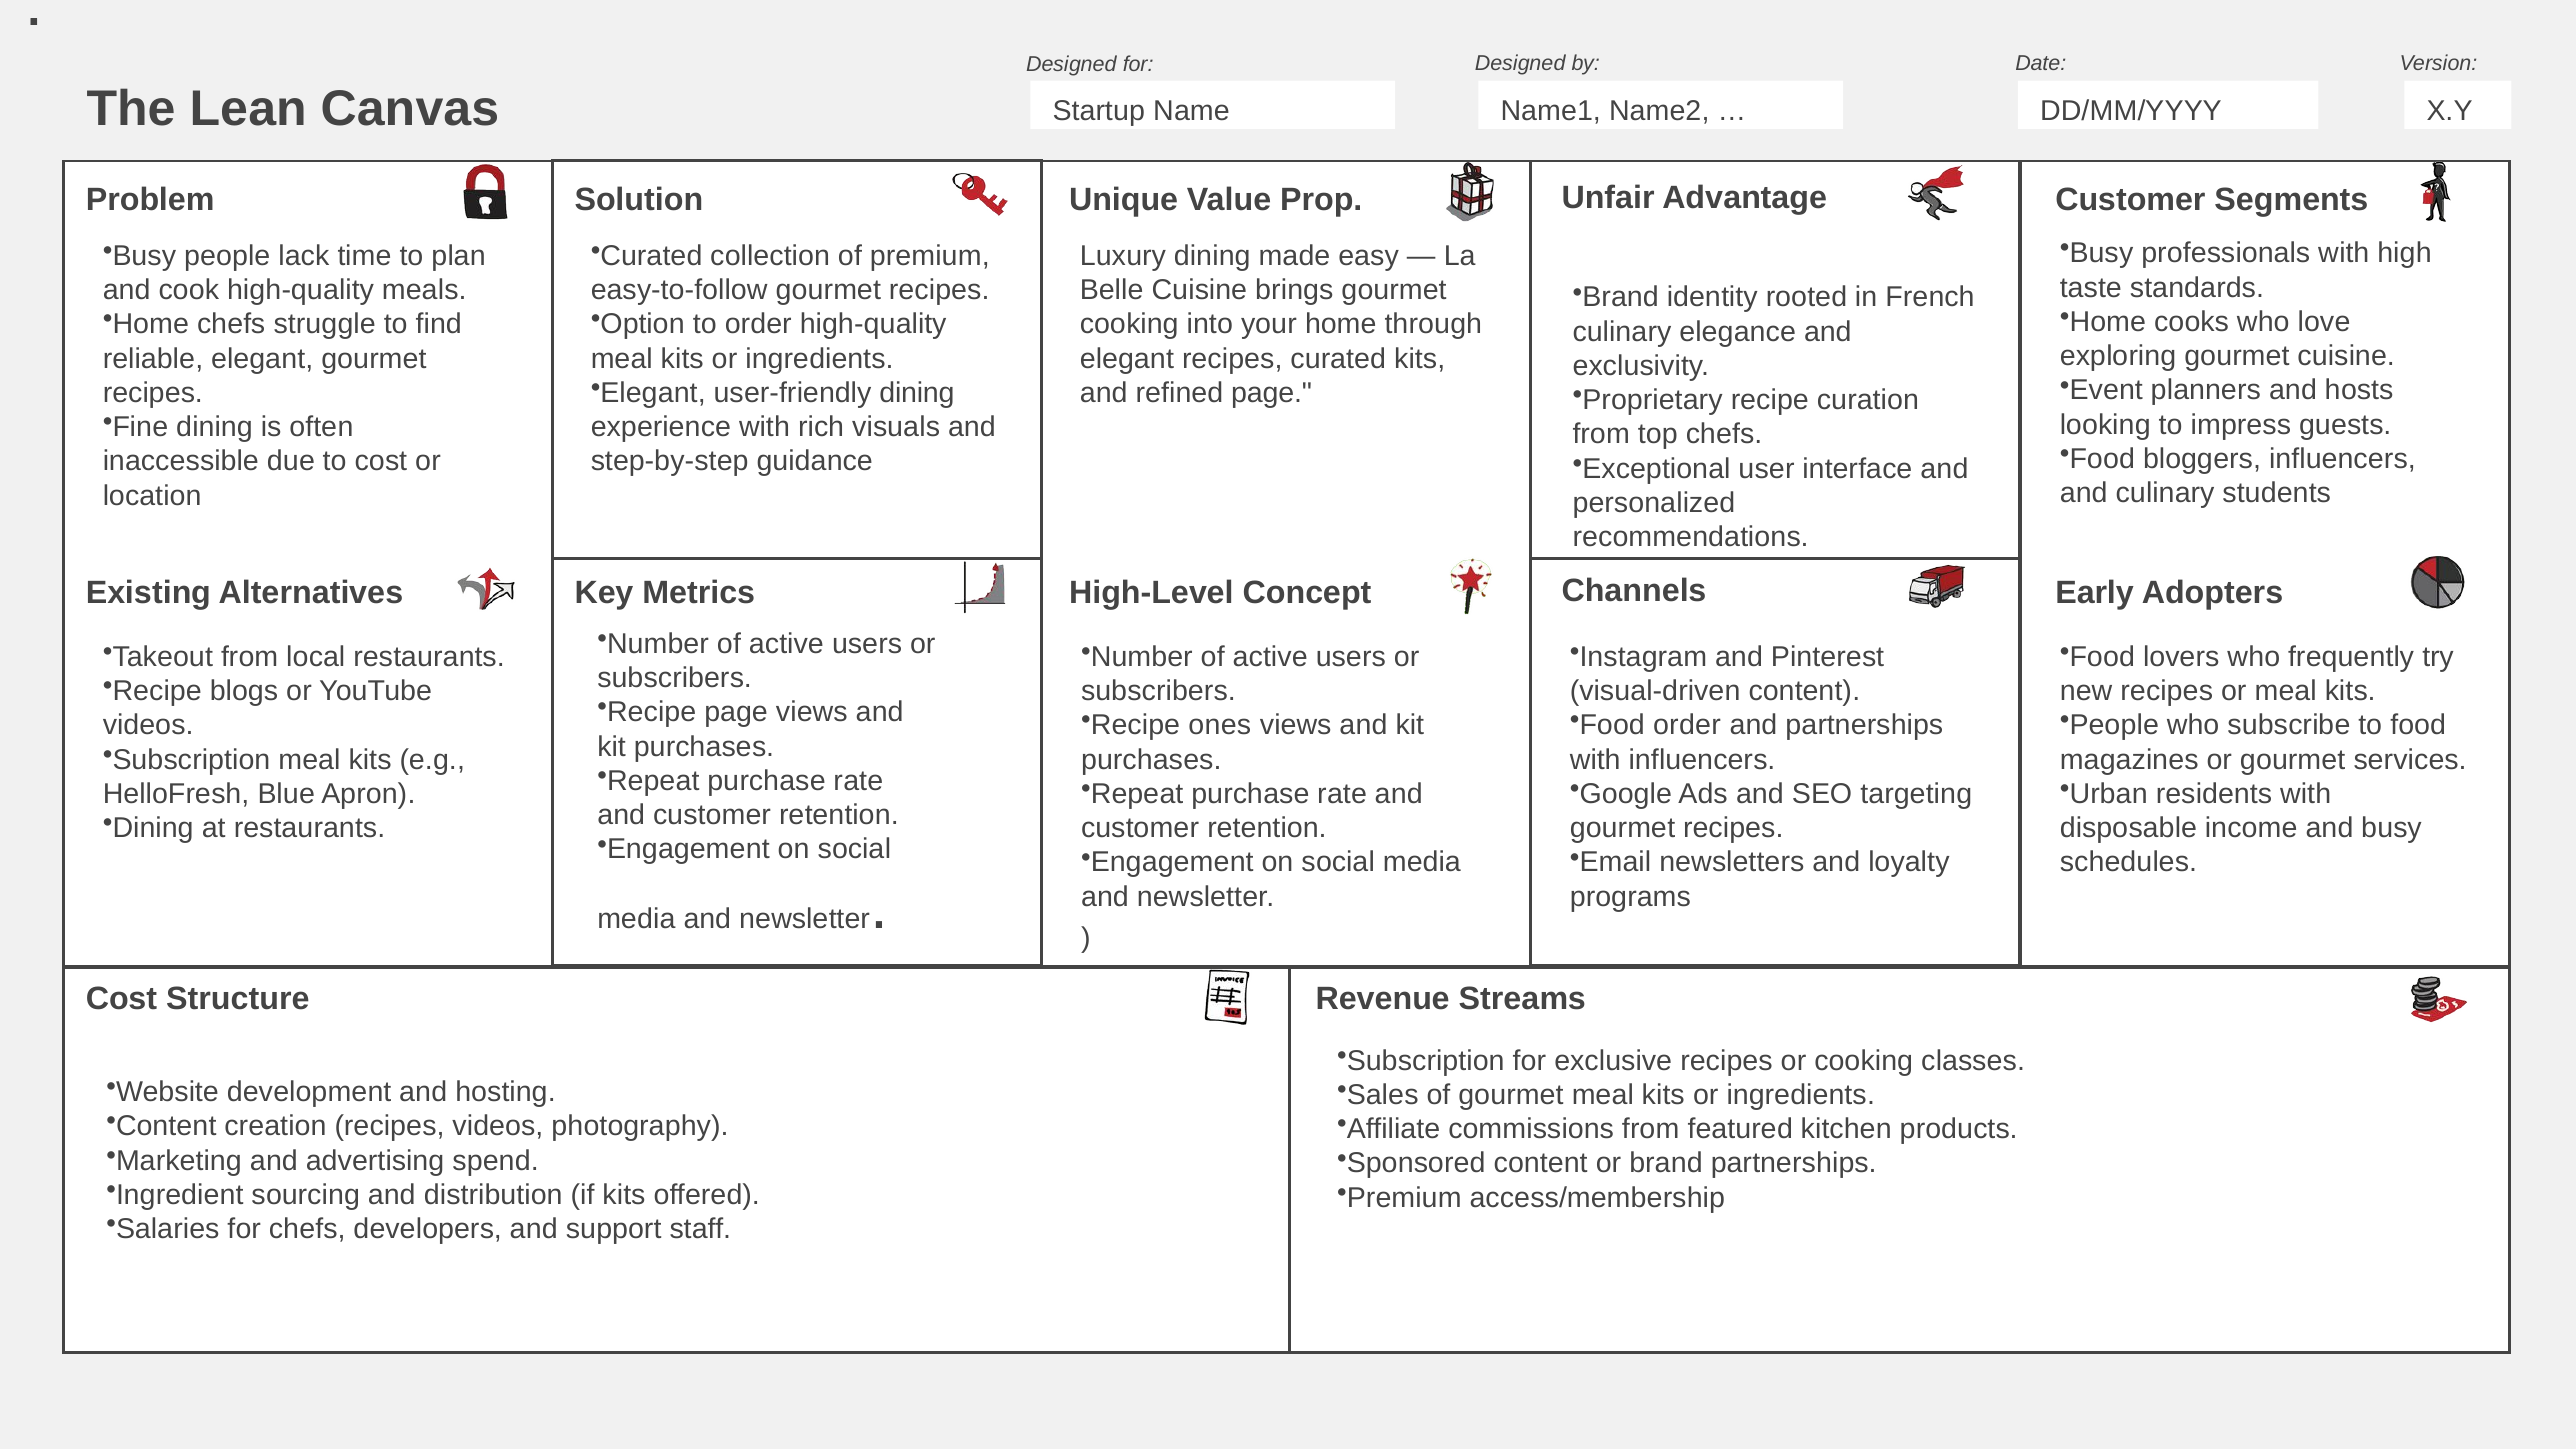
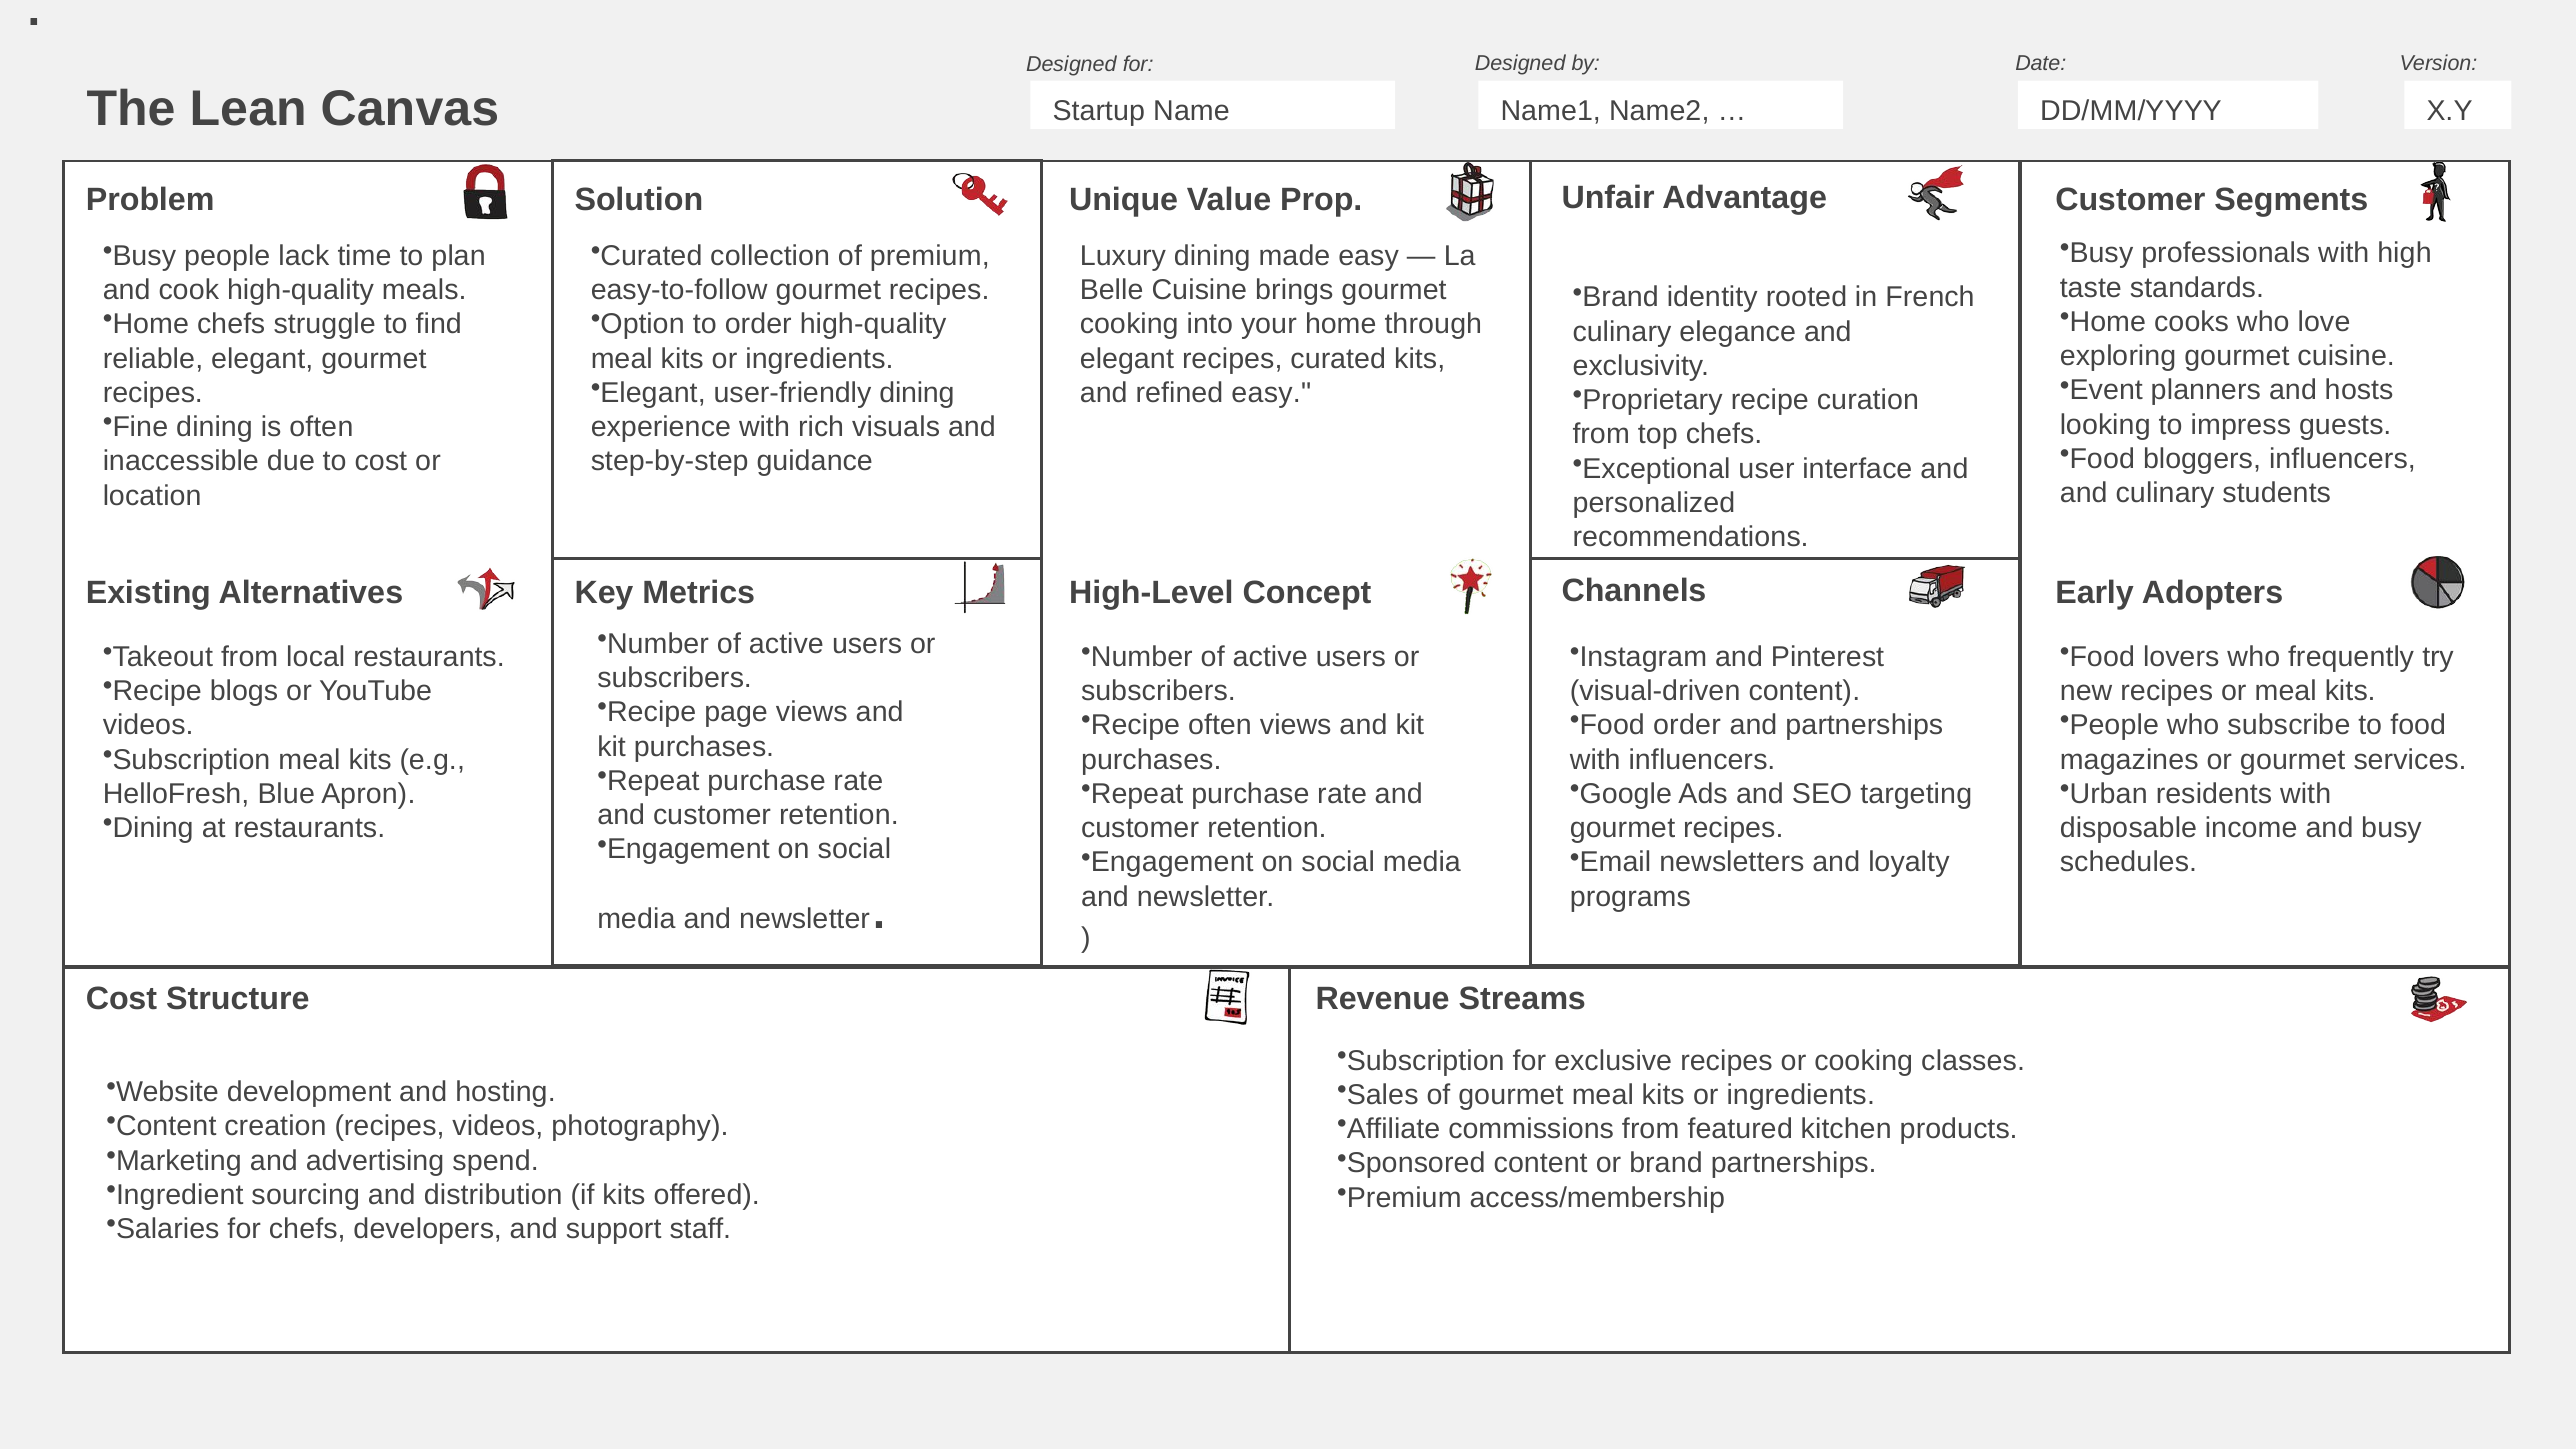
refined page: page -> easy (1271, 393)
Recipe ones: ones -> often (1220, 725)
